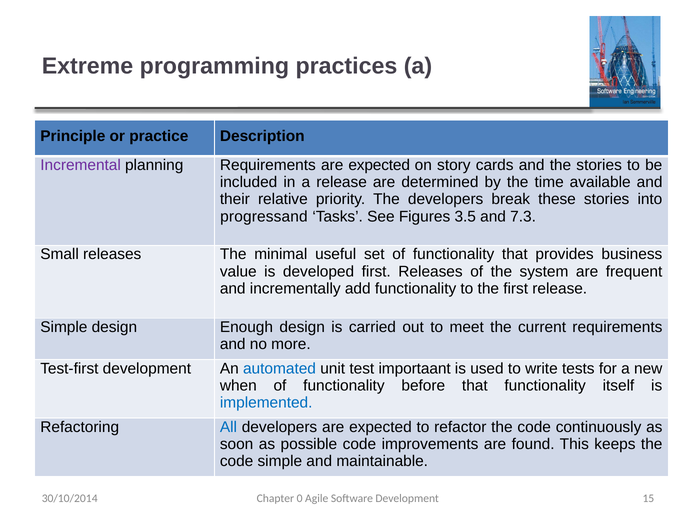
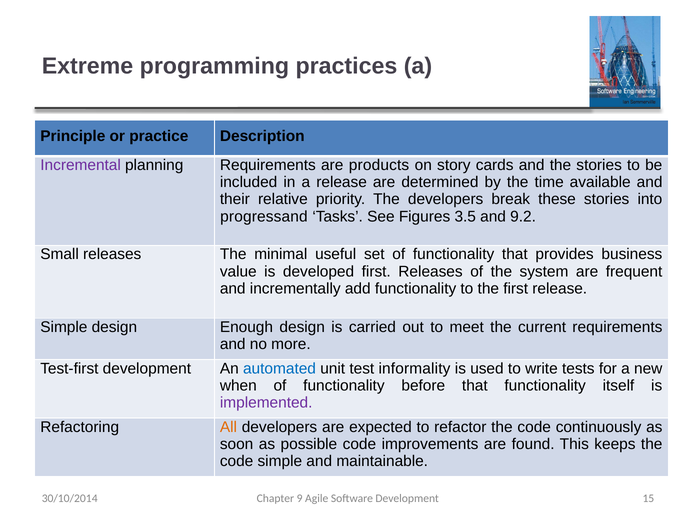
Requirements are expected: expected -> products (379, 165)
7.3: 7.3 -> 9.2 (523, 217)
importaant: importaant -> informality (414, 368)
implemented colour: blue -> purple (266, 403)
All colour: blue -> orange (228, 427)
0: 0 -> 9 (300, 499)
